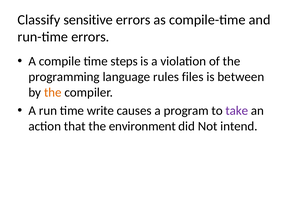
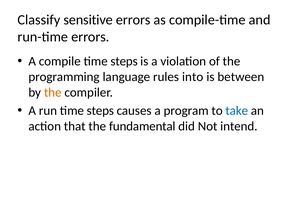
files: files -> into (193, 77)
run time write: write -> steps (100, 111)
take colour: purple -> blue (237, 111)
environment: environment -> fundamental (142, 126)
